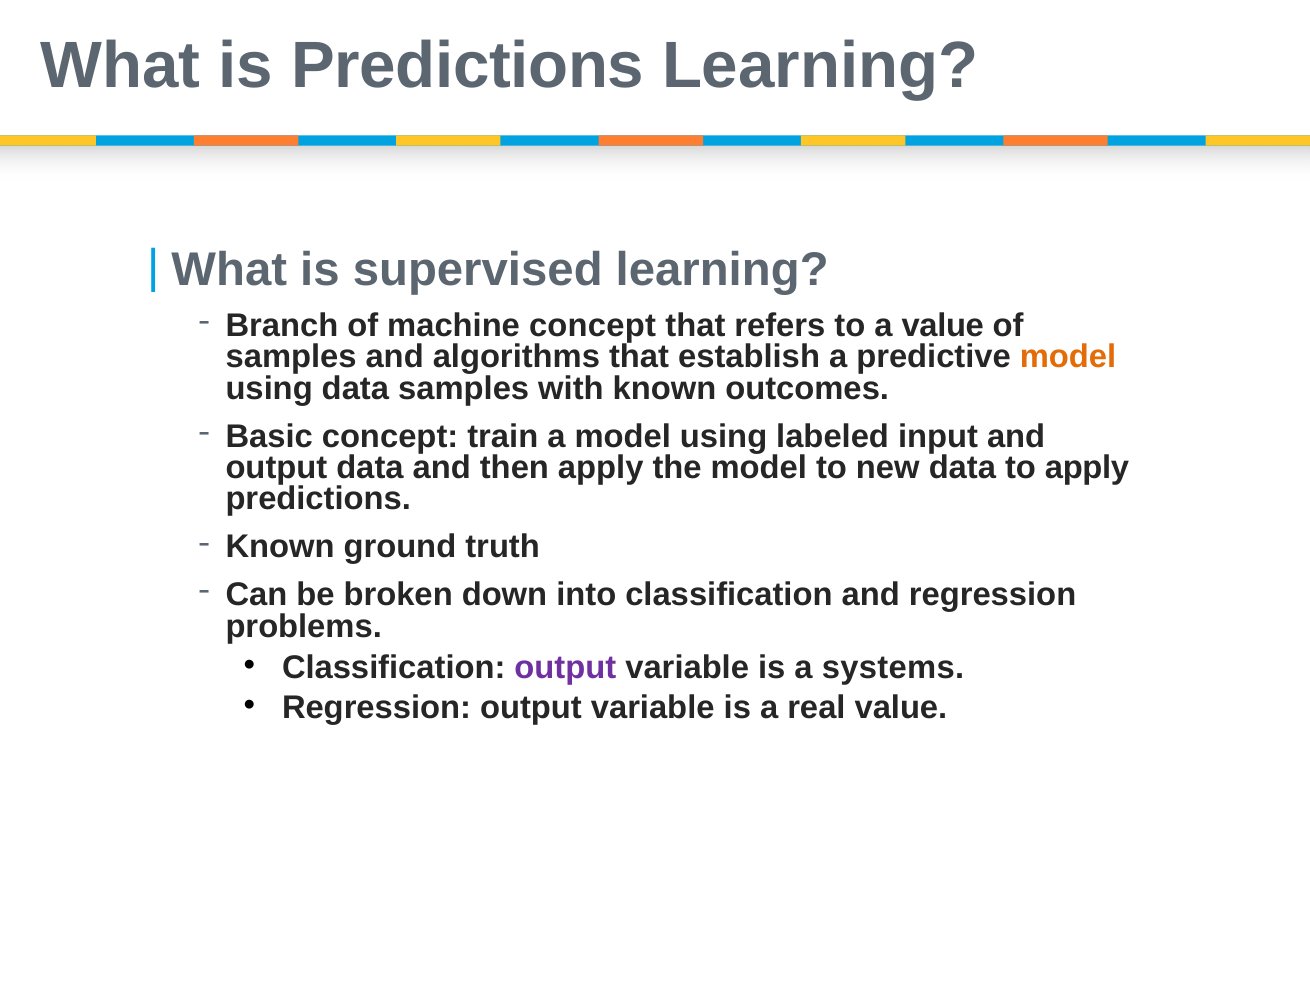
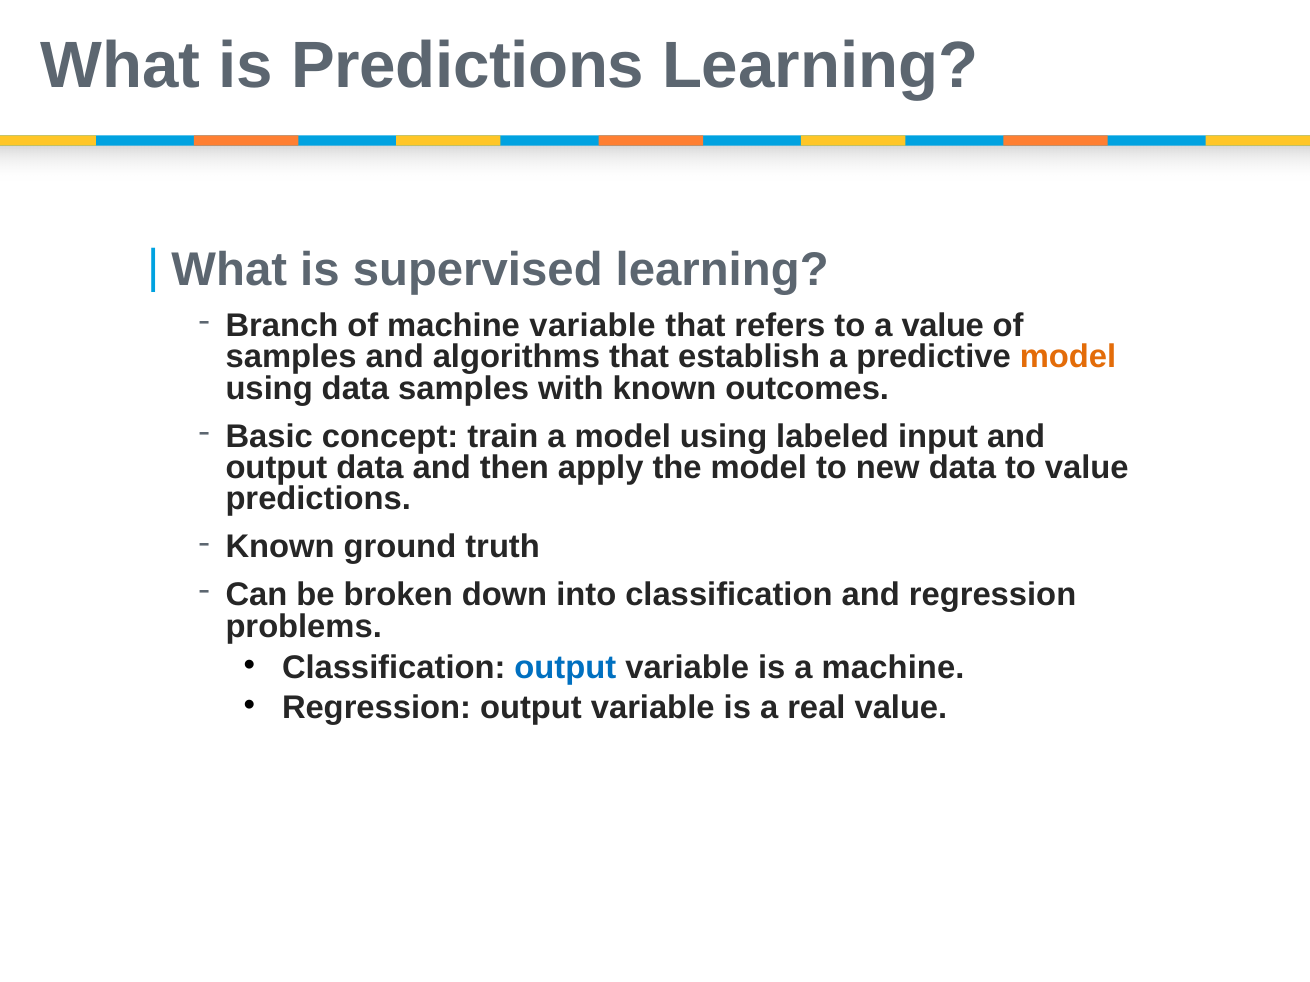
machine concept: concept -> variable (592, 326)
to apply: apply -> value (1087, 468)
output colour: purple -> blue (565, 668)
a systems: systems -> machine (893, 668)
